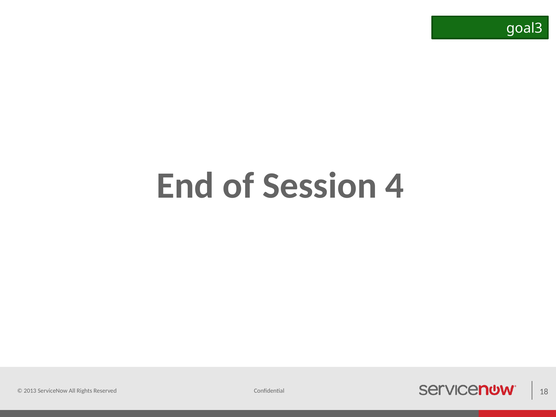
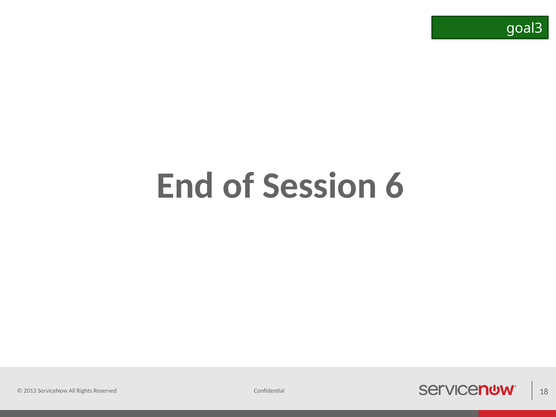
4: 4 -> 6 (395, 185)
